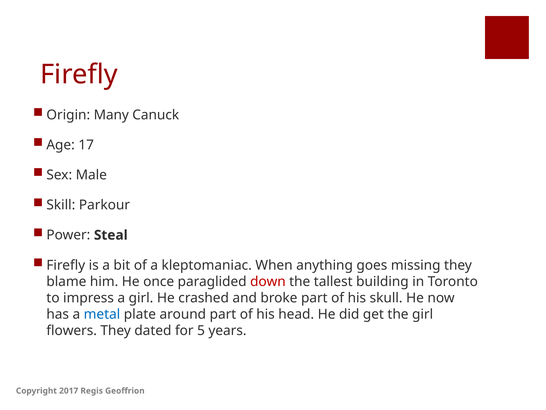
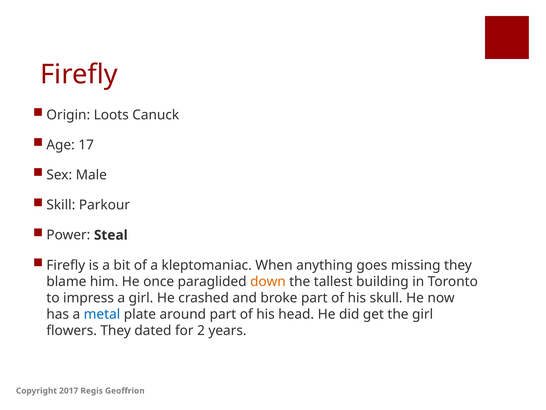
Many: Many -> Loots (111, 115)
down colour: red -> orange (268, 281)
5: 5 -> 2 (201, 330)
